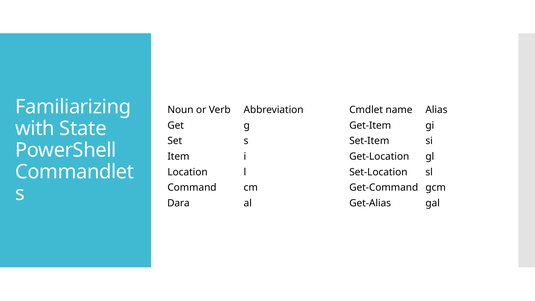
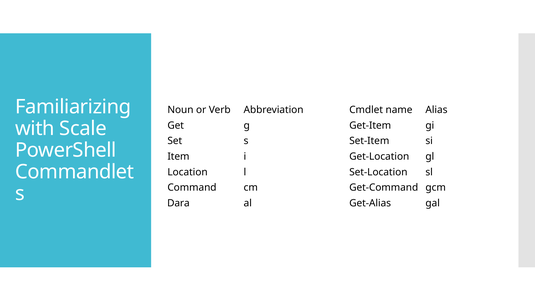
State: State -> Scale (83, 128)
